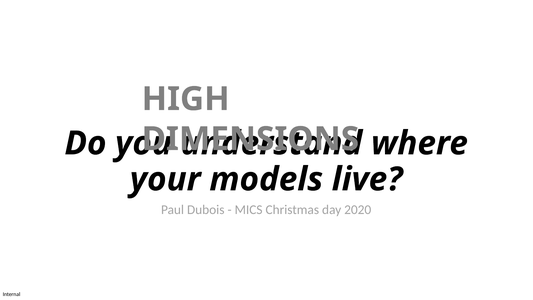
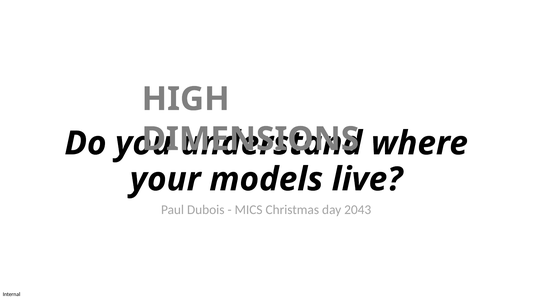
2020: 2020 -> 2043 (358, 210)
